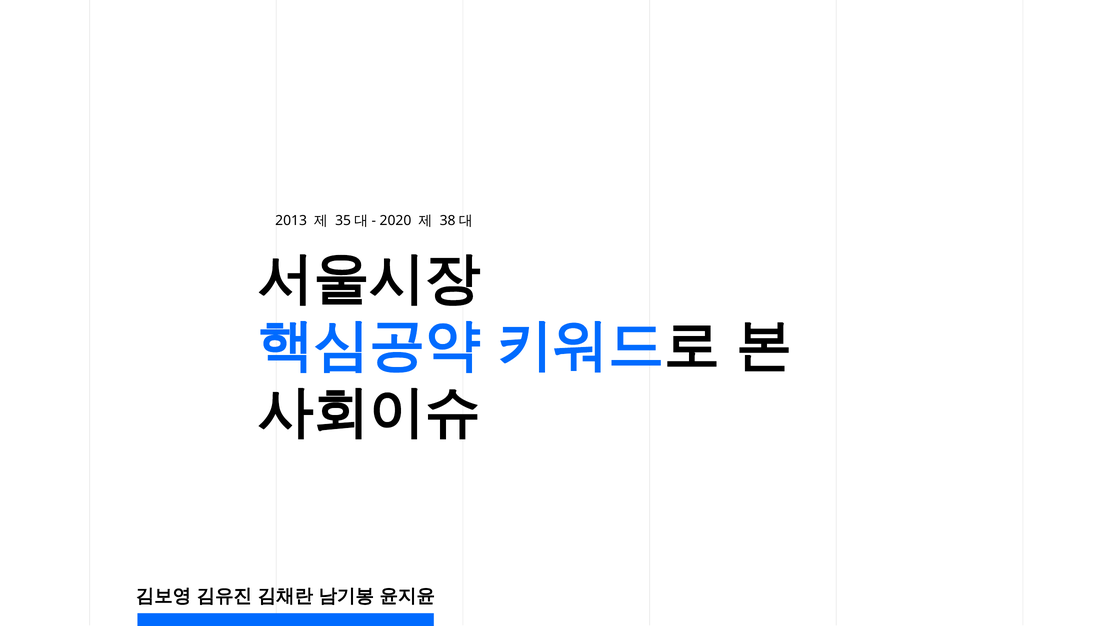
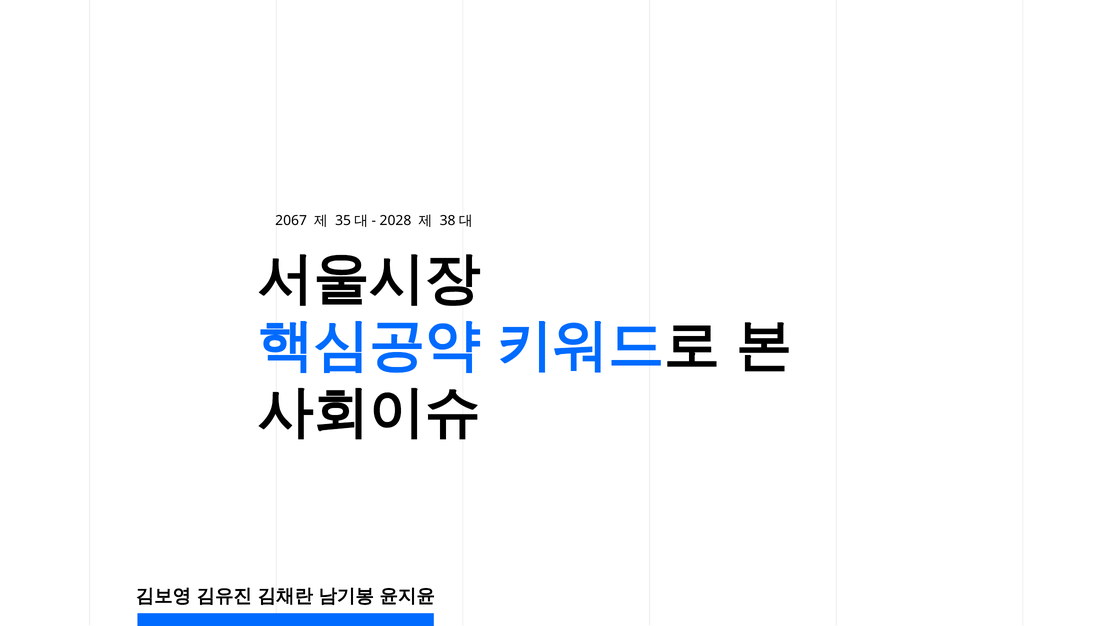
2013: 2013 -> 2067 (291, 221)
2020: 2020 -> 2028 (395, 221)
